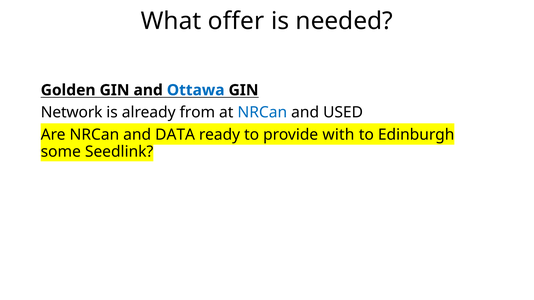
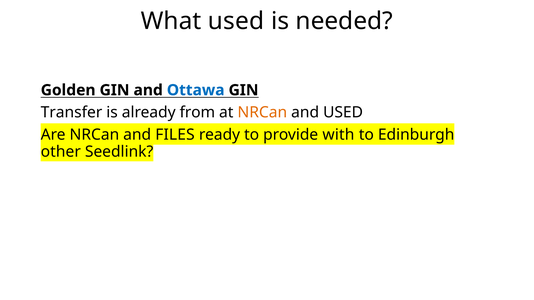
What offer: offer -> used (236, 21)
Network: Network -> Transfer (71, 113)
NRCan colour: blue -> orange (262, 113)
DATA: DATA -> FILES (175, 135)
some: some -> other (61, 152)
